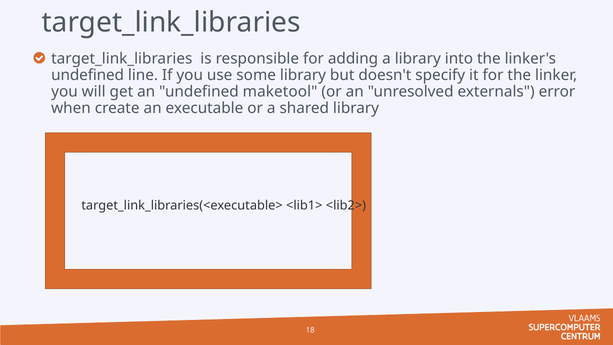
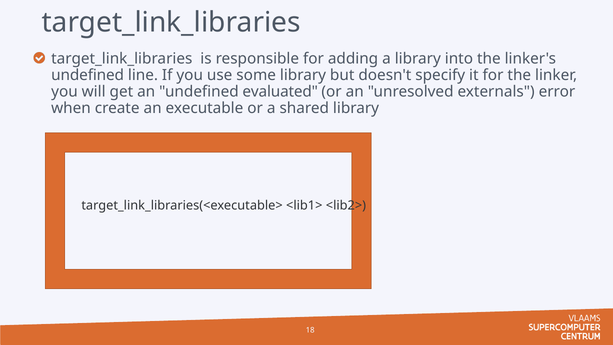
maketool: maketool -> evaluated (280, 92)
